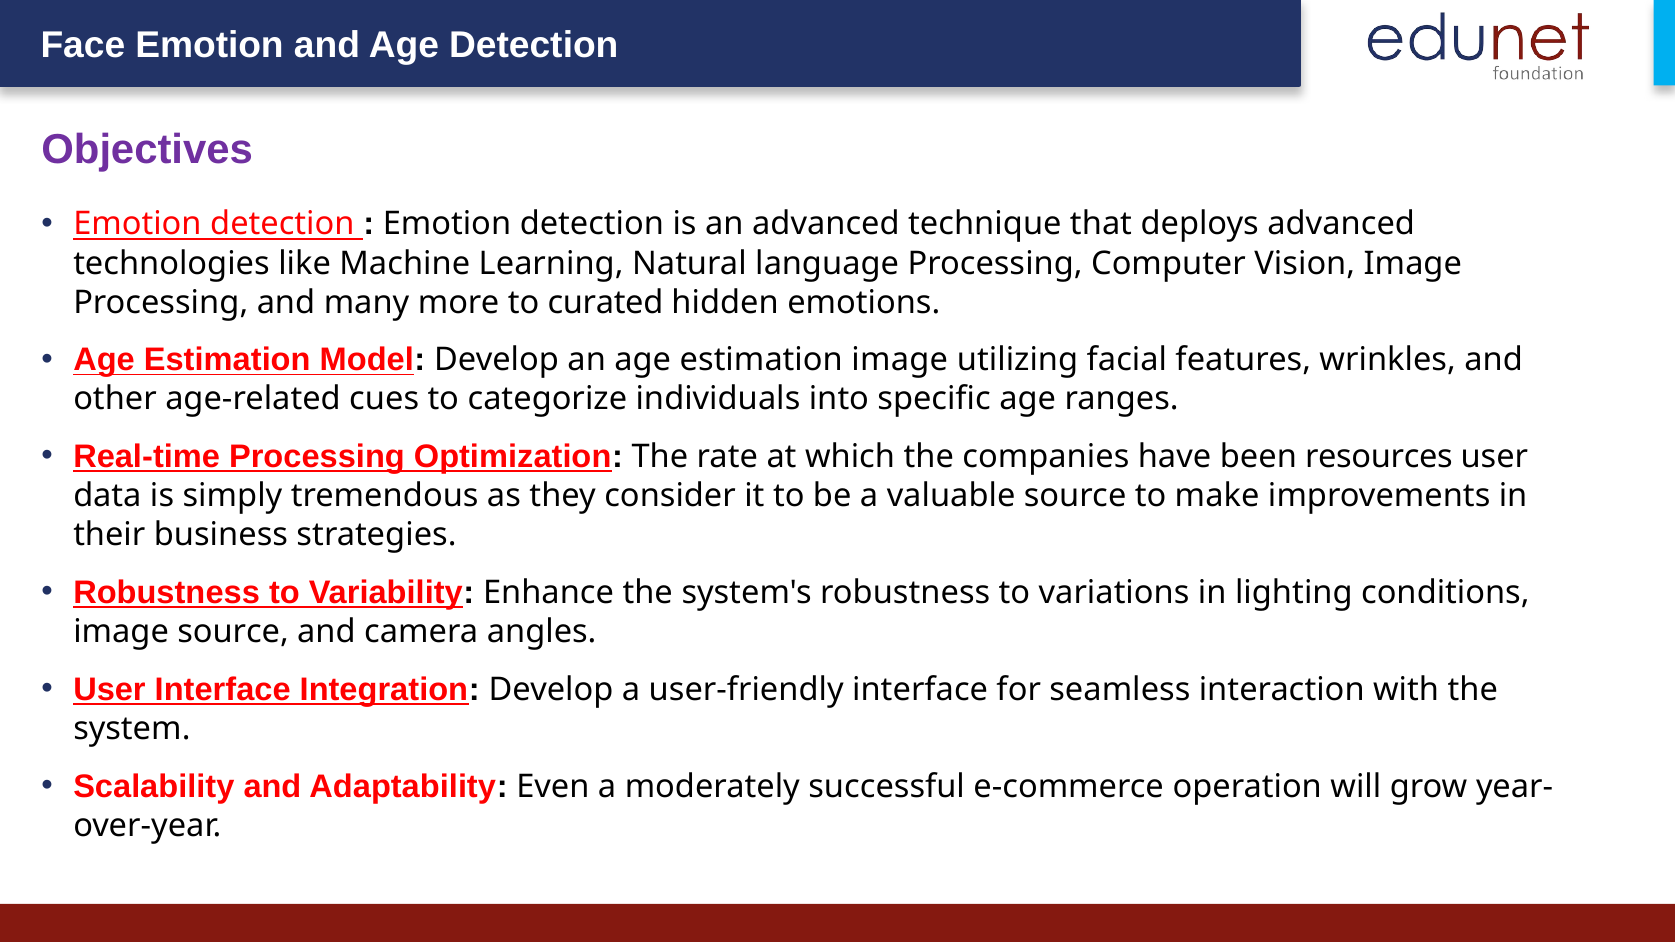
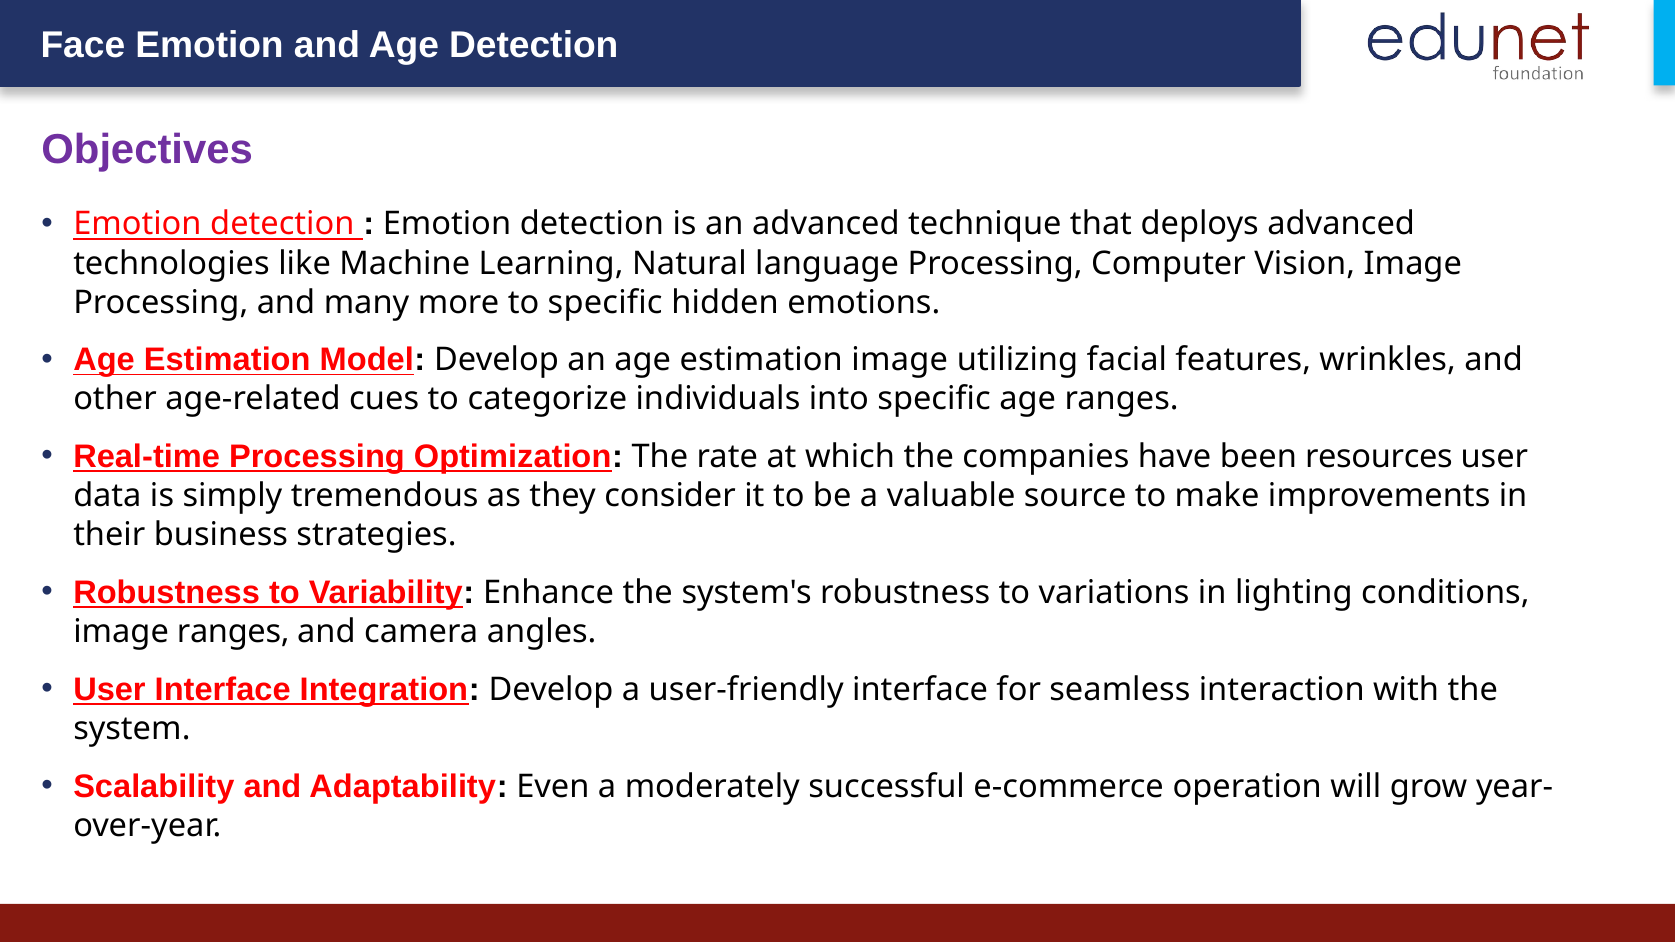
to curated: curated -> specific (605, 302)
image source: source -> ranges (233, 632)
